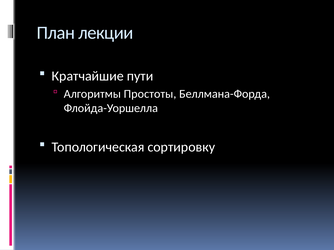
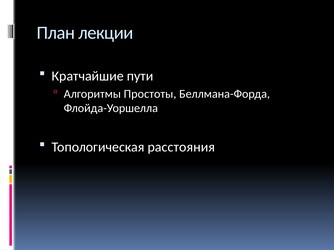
сортировку: сортировку -> расстояния (181, 147)
